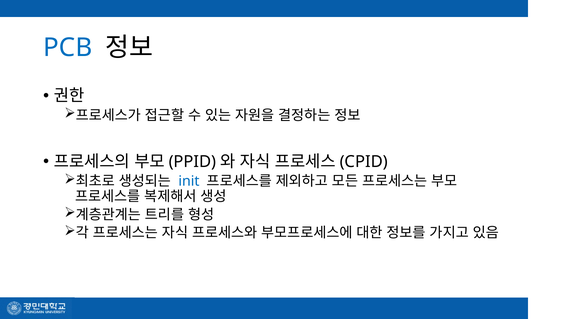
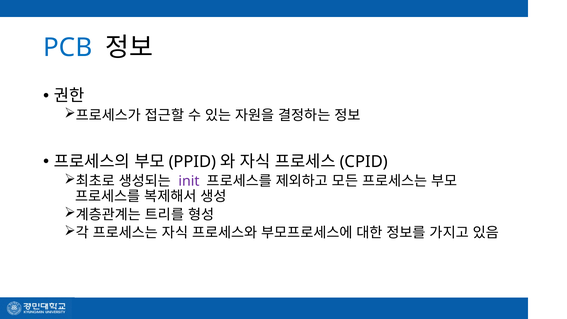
init colour: blue -> purple (189, 181)
